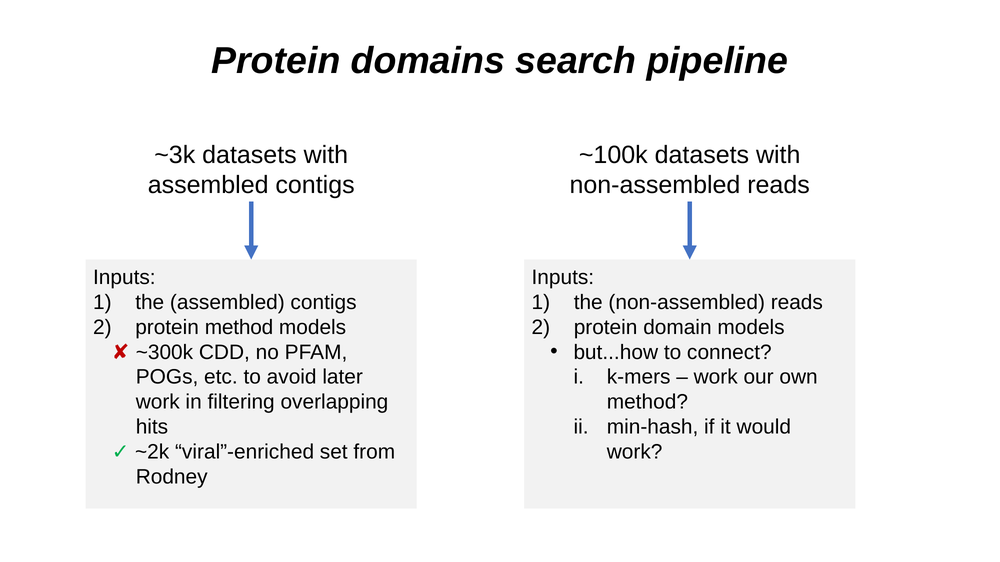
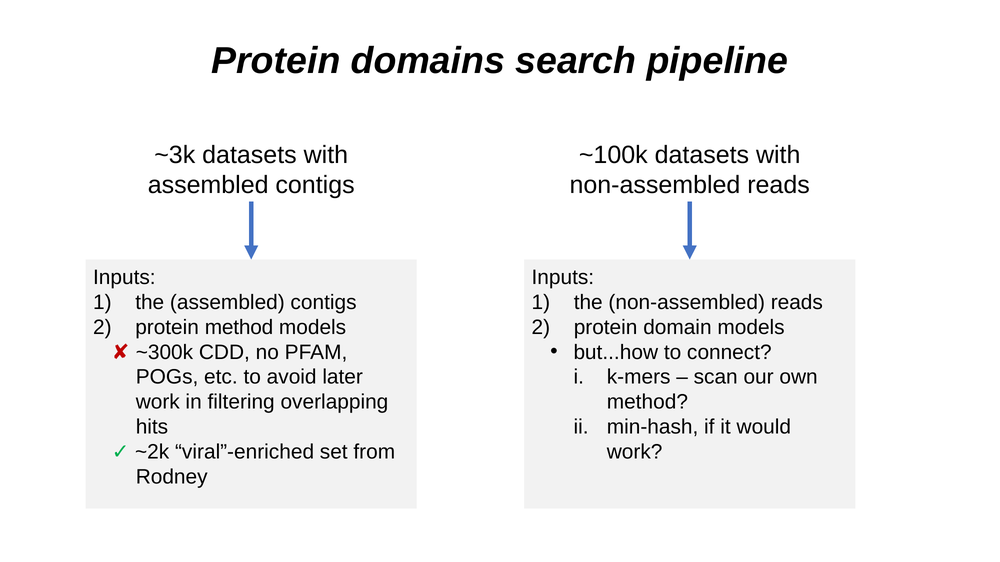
work: work -> scan (716, 377)
